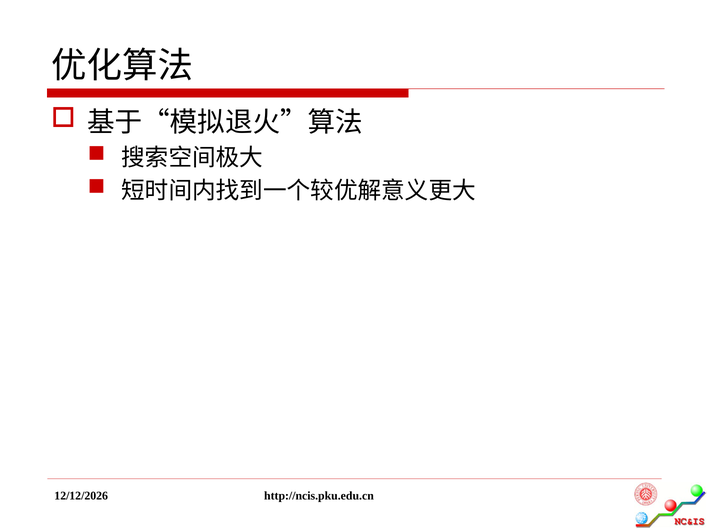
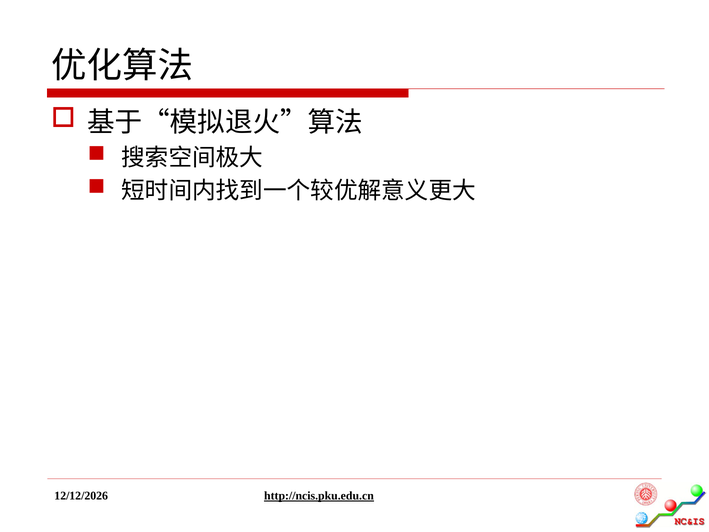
http://ncis.pku.edu.cn underline: none -> present (319, 496)
